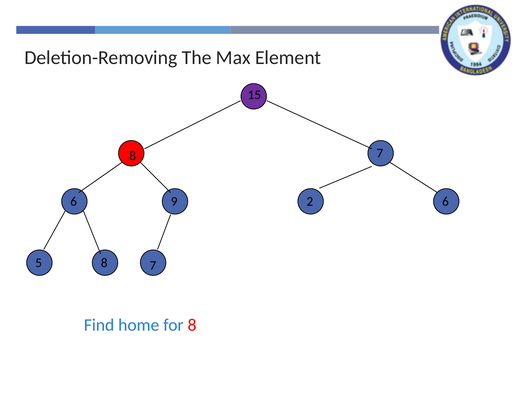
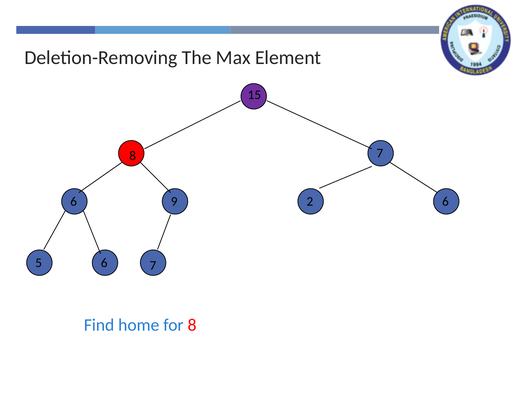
5 8: 8 -> 6 (104, 263)
